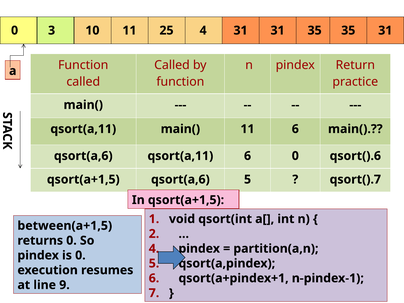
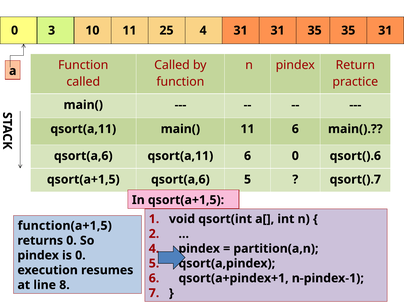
between(a+1,5: between(a+1,5 -> function(a+1,5 (65, 226)
9: 9 -> 8 (64, 285)
